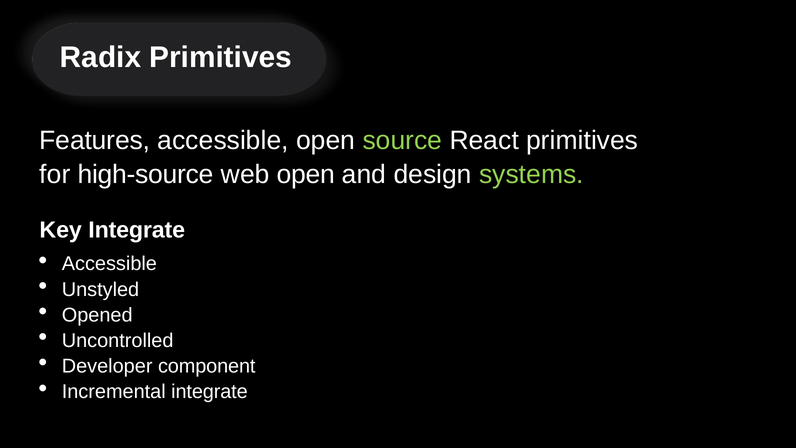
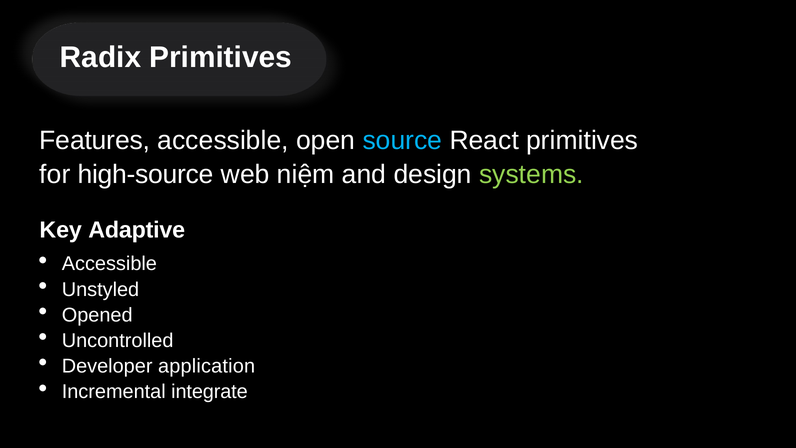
source colour: light green -> light blue (402, 140)
web open: open -> niệm (306, 174)
Key Integrate: Integrate -> Adaptive (137, 230)
component: component -> application (207, 366)
